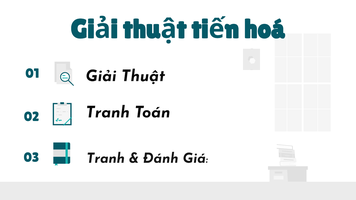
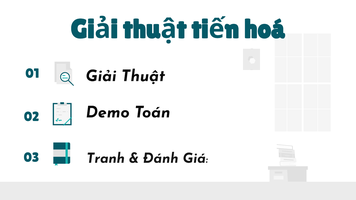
Tranh: Tranh -> Demo (108, 112)
